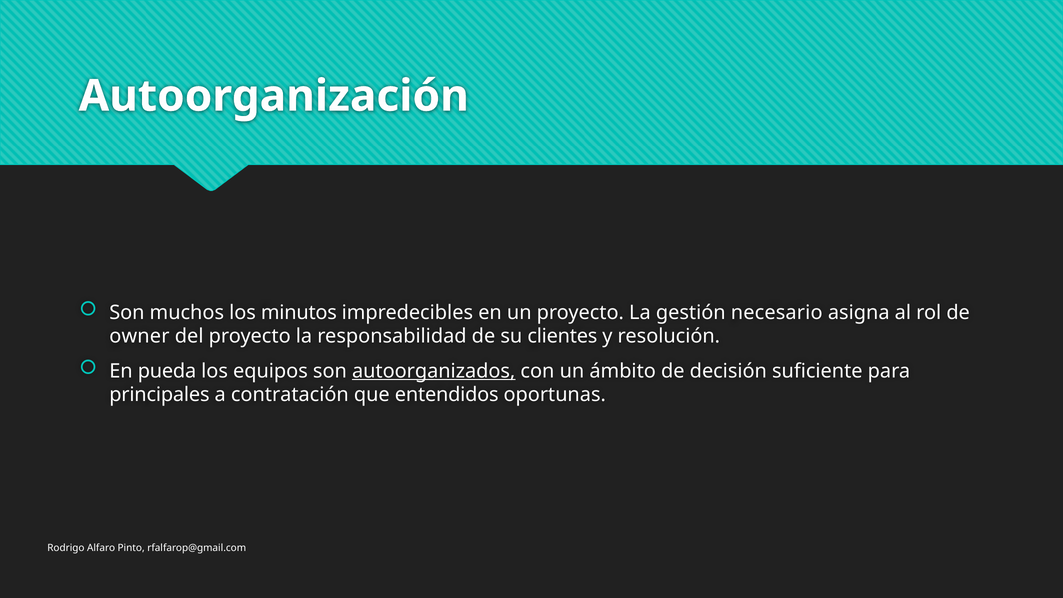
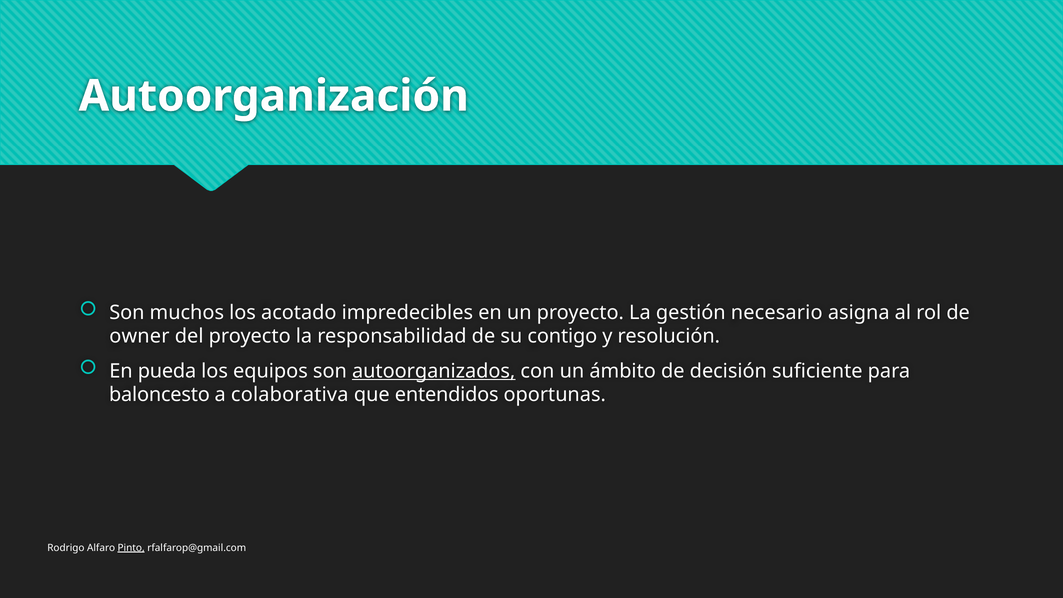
minutos: minutos -> acotado (299, 312)
clientes: clientes -> contigo (562, 336)
principales: principales -> baloncesto (159, 395)
contratación: contratación -> colaborativa (290, 395)
Pinto underline: none -> present (131, 548)
